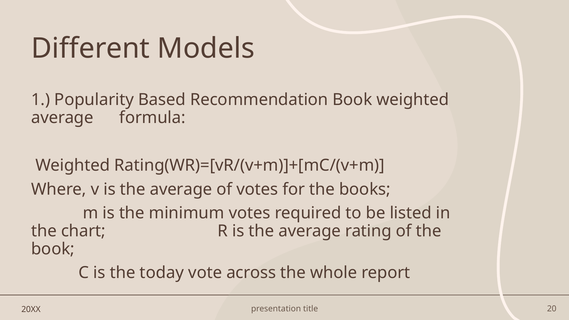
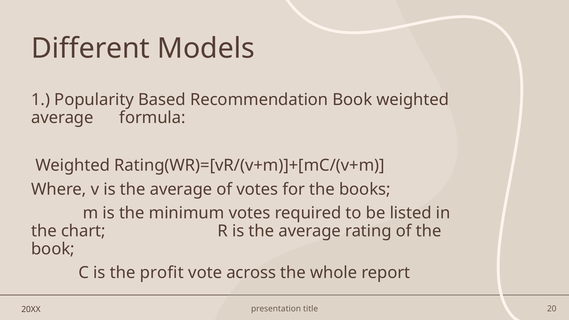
today: today -> profit (162, 273)
